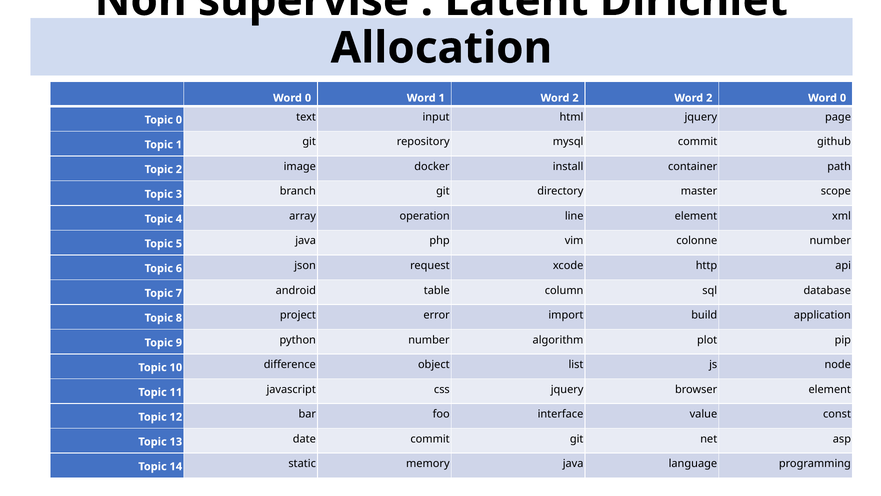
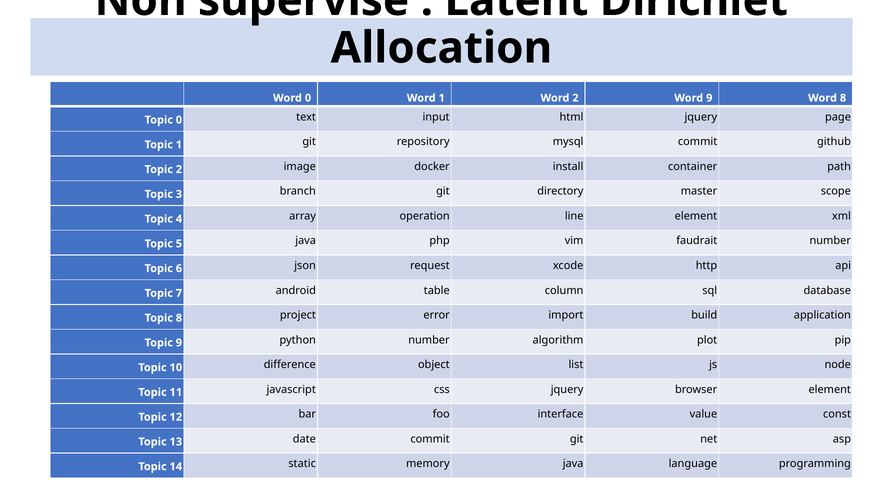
2 Word 2: 2 -> 9 (709, 98)
0: 0 -> 8 (843, 98)
colonne: colonne -> faudrait (697, 241)
